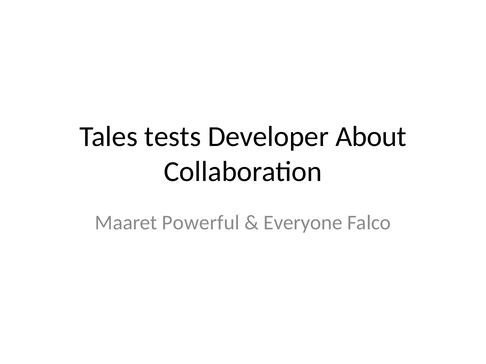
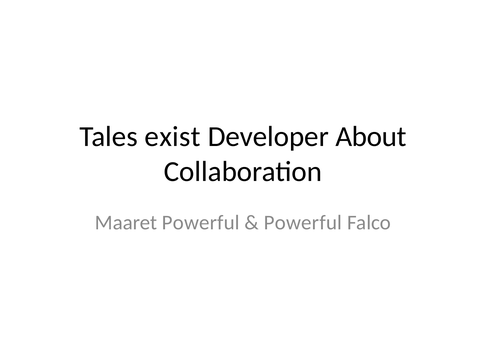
tests: tests -> exist (173, 137)
Everyone: Everyone -> Powerful (303, 223)
